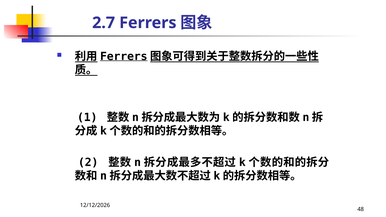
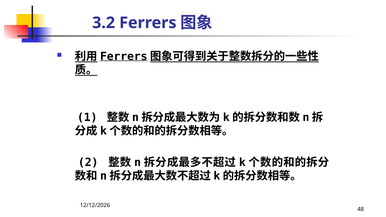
2.7: 2.7 -> 3.2 (104, 23)
